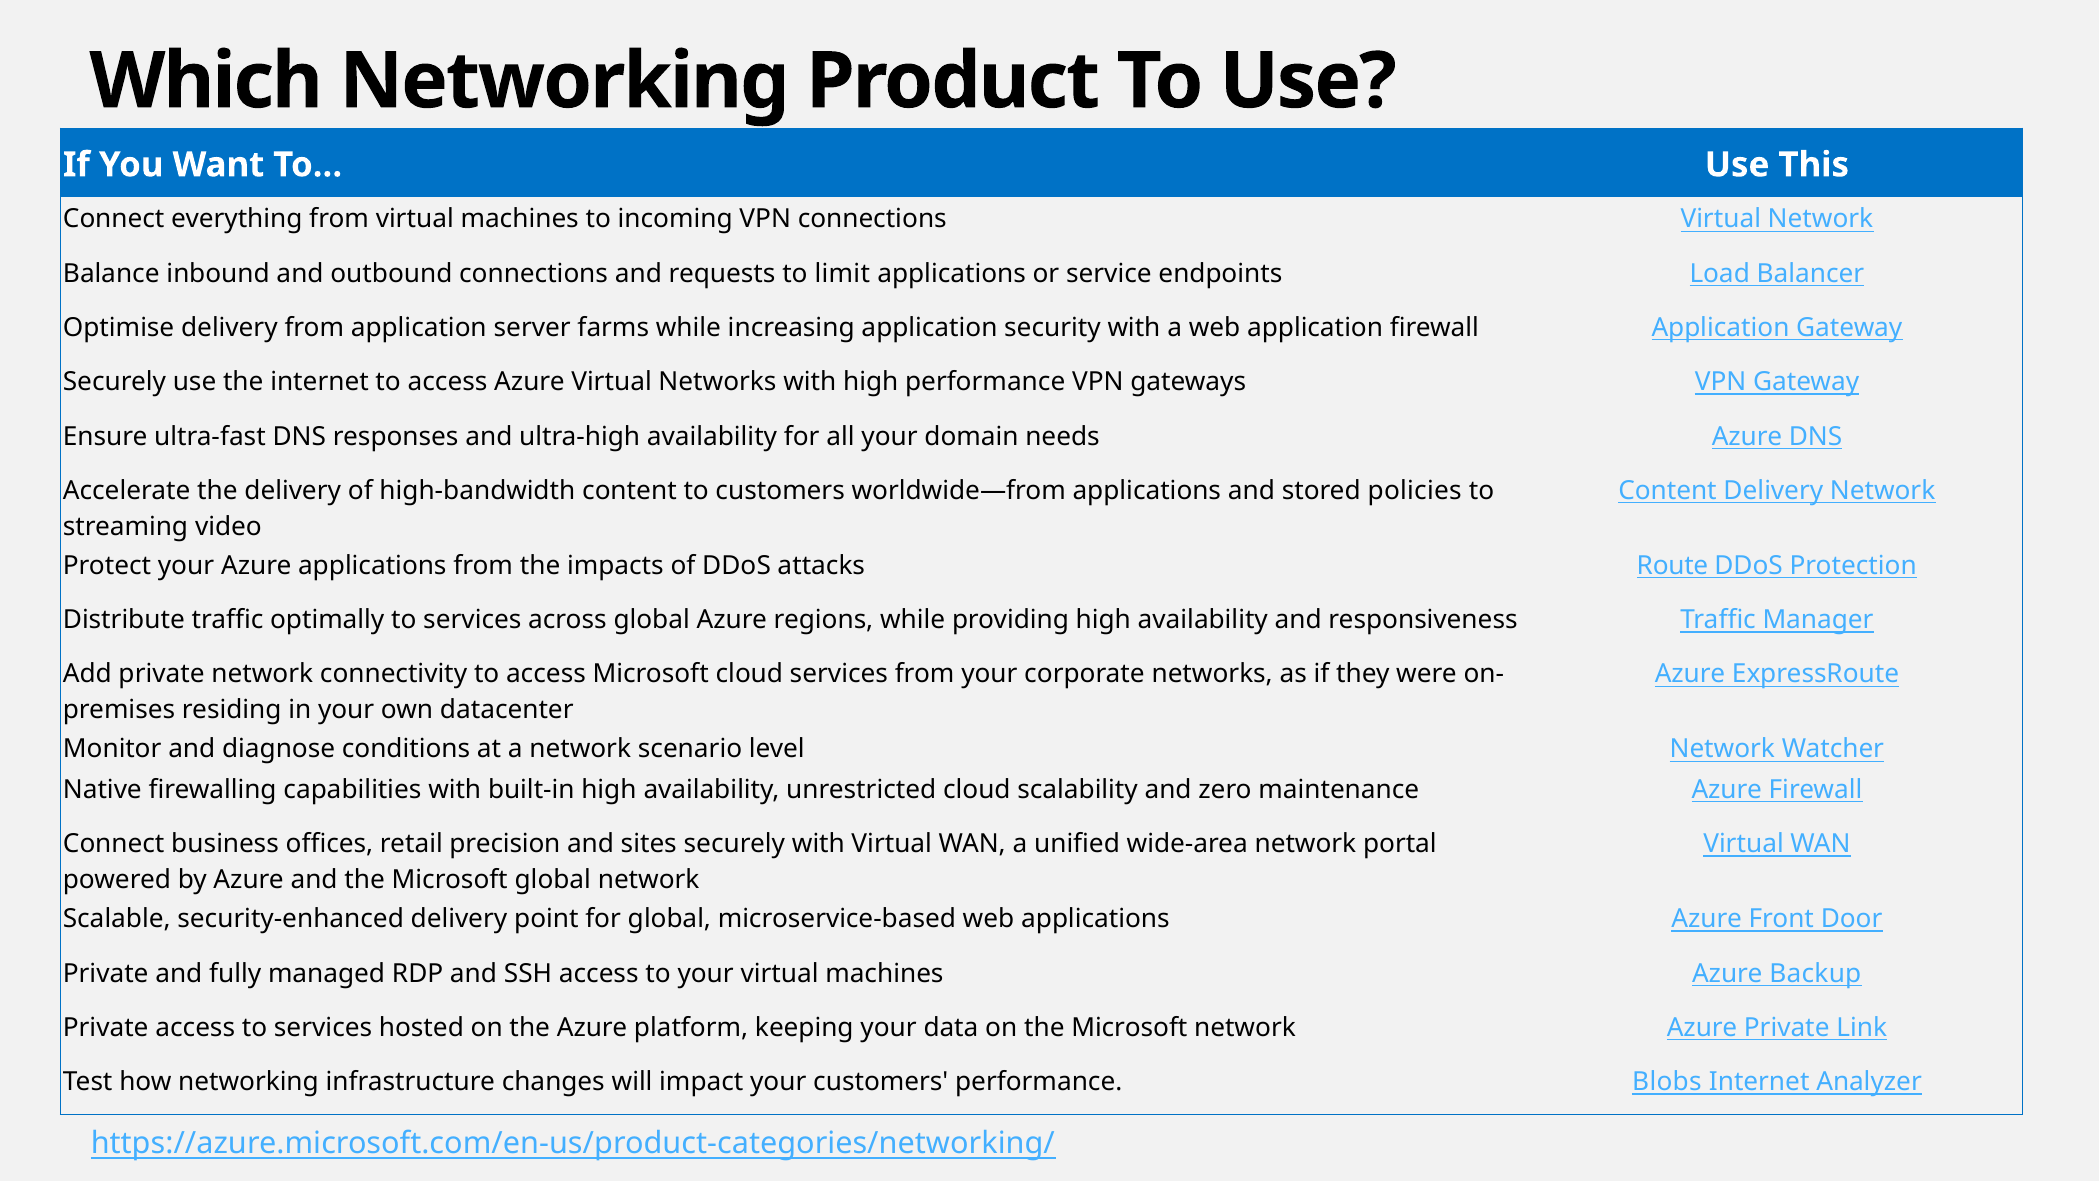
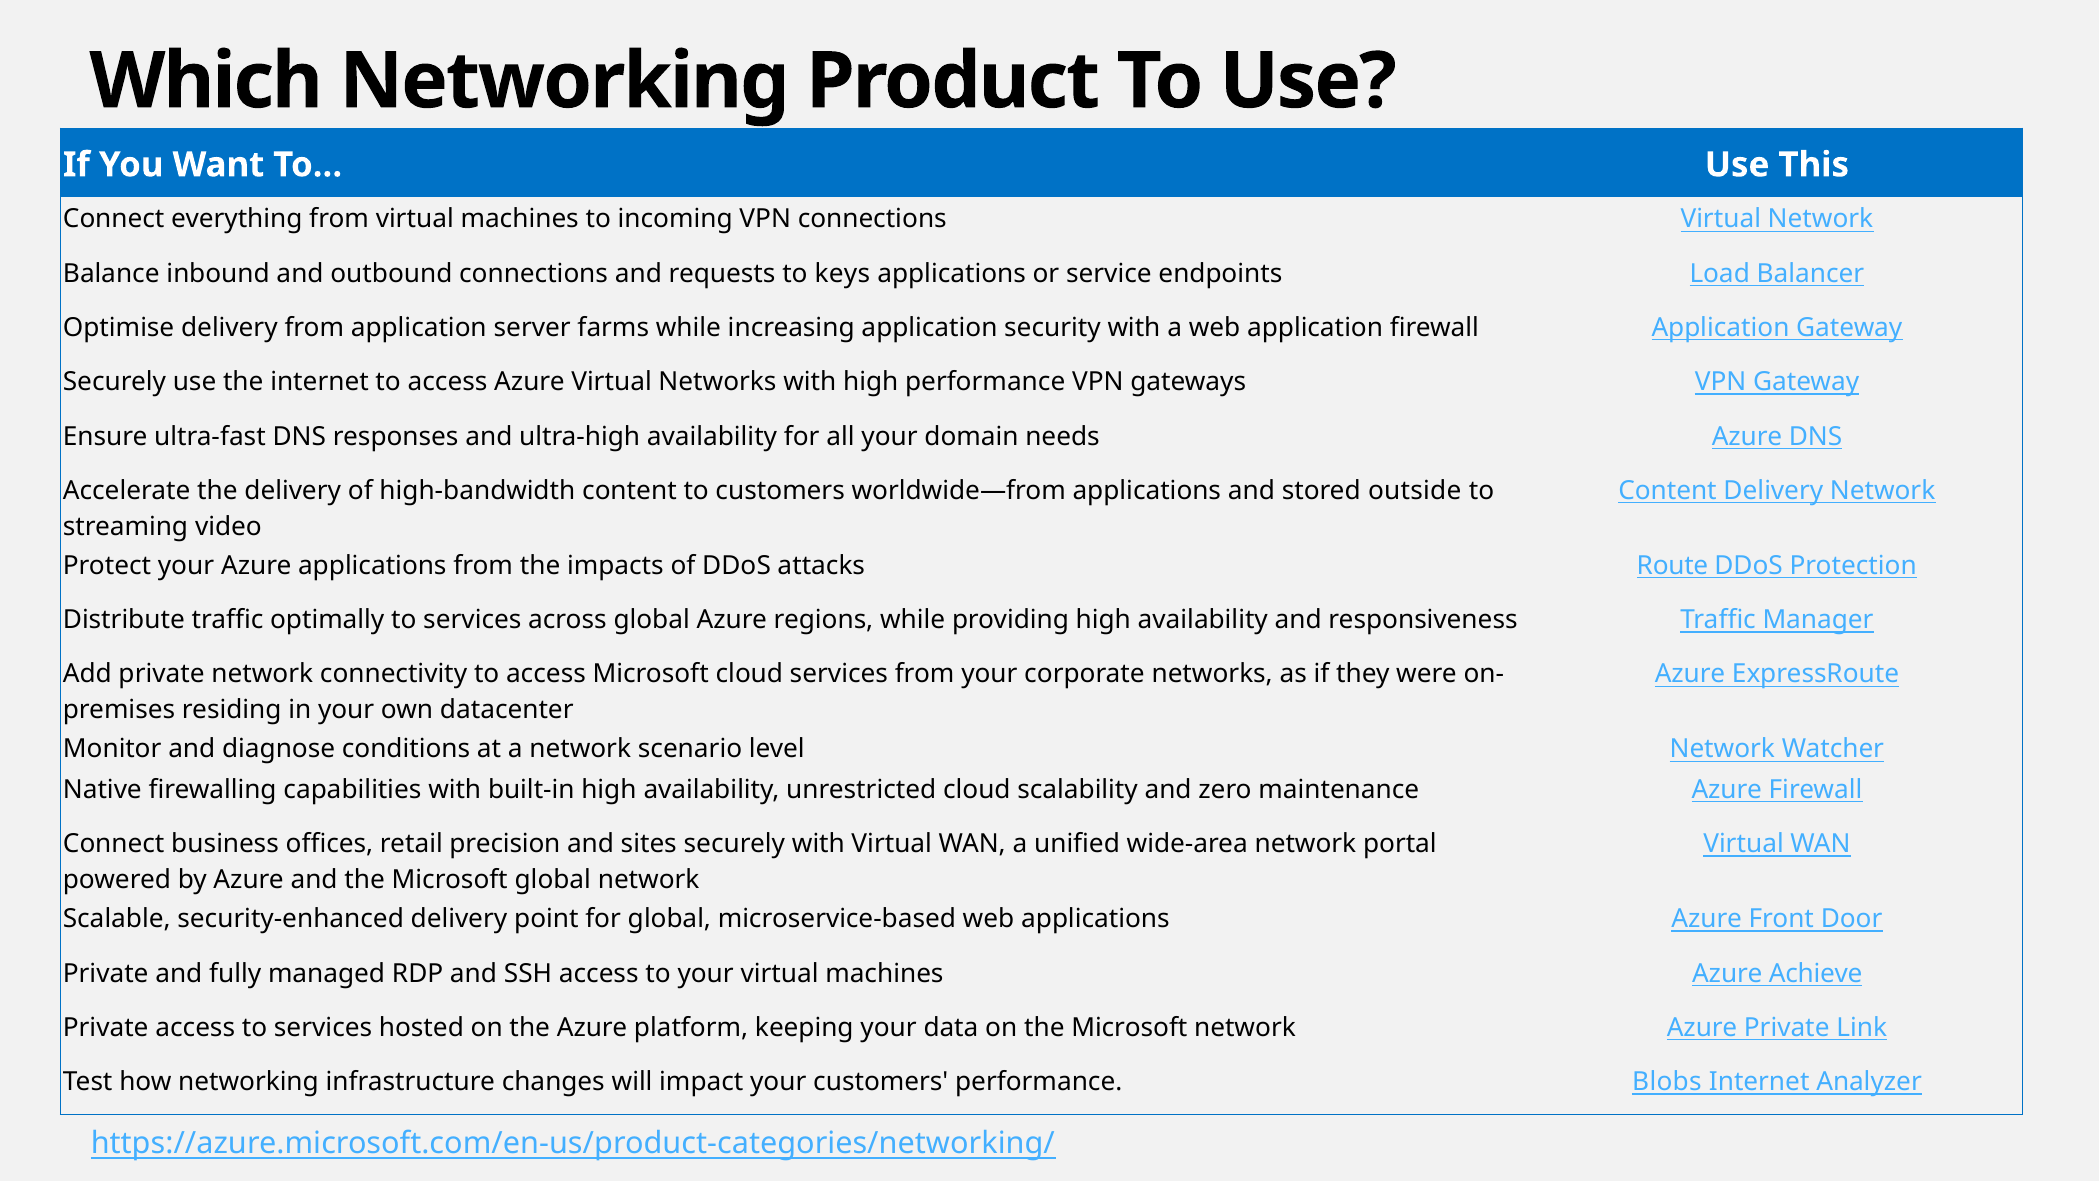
limit: limit -> keys (842, 273)
policies: policies -> outside (1415, 491)
Backup: Backup -> Achieve (1816, 973)
